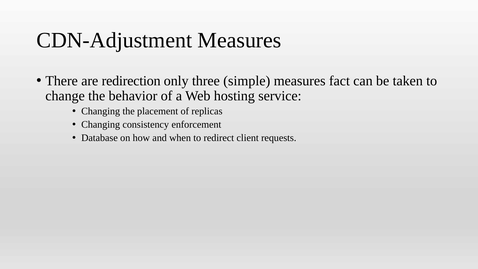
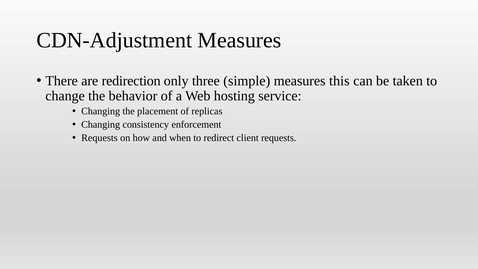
fact: fact -> this (339, 81)
Database: Database -> Requests (99, 138)
